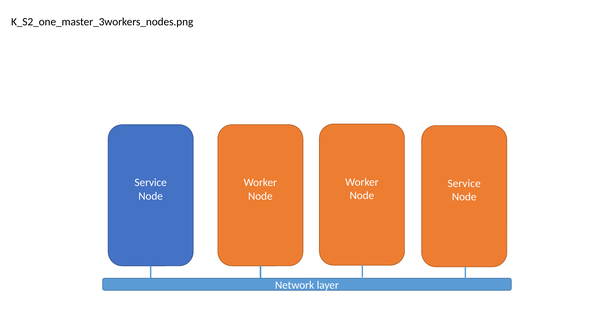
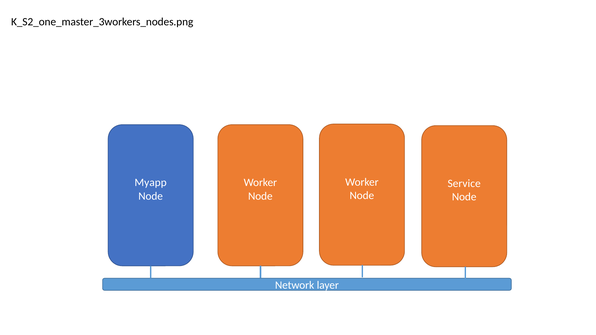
Service: Service -> Myapp (151, 183)
